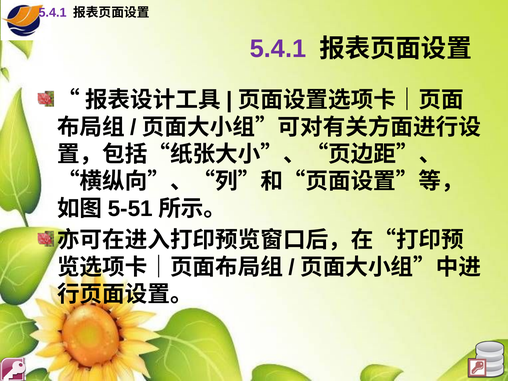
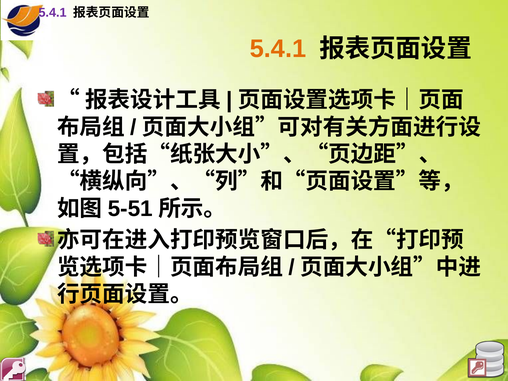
5.4.1 colour: purple -> orange (278, 49)
